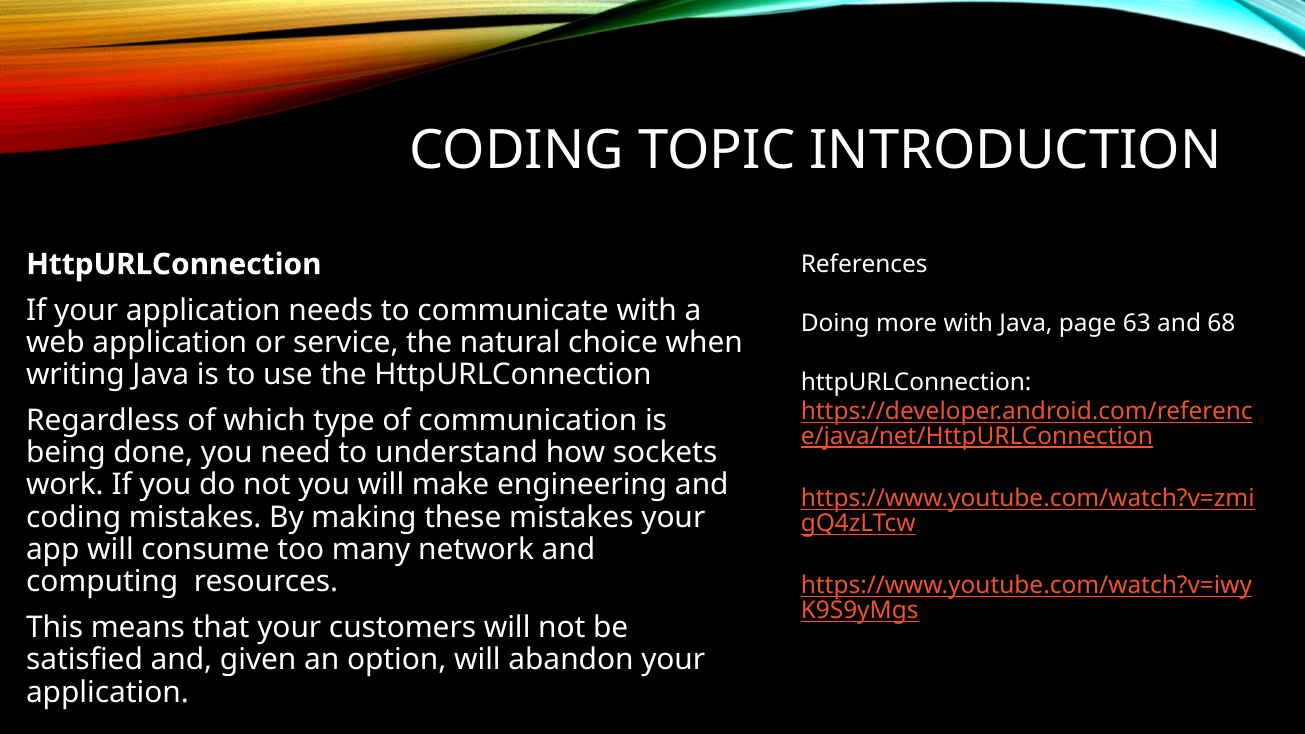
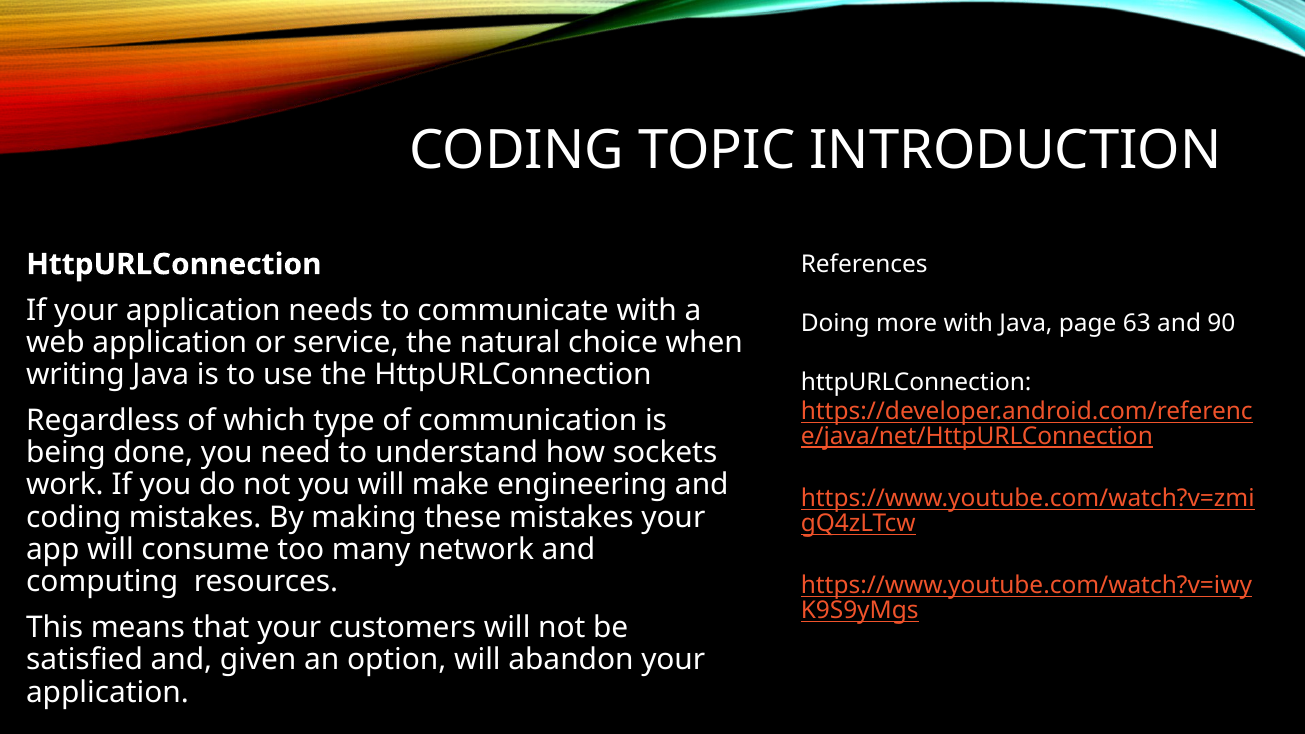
68: 68 -> 90 (1221, 323)
